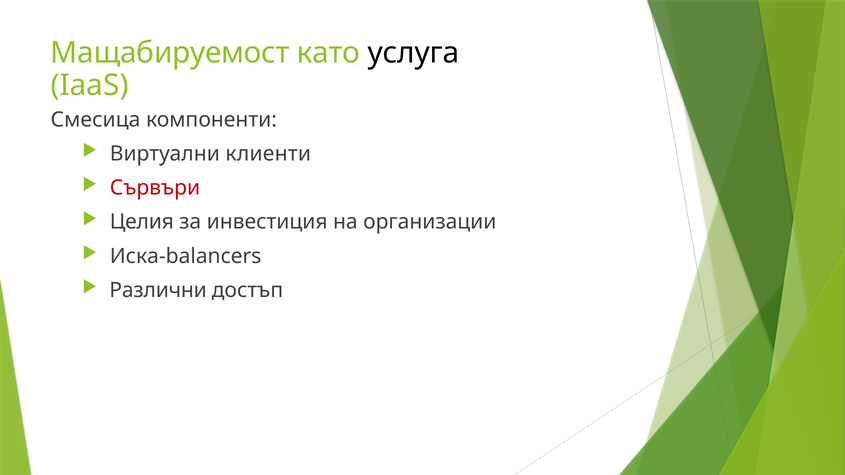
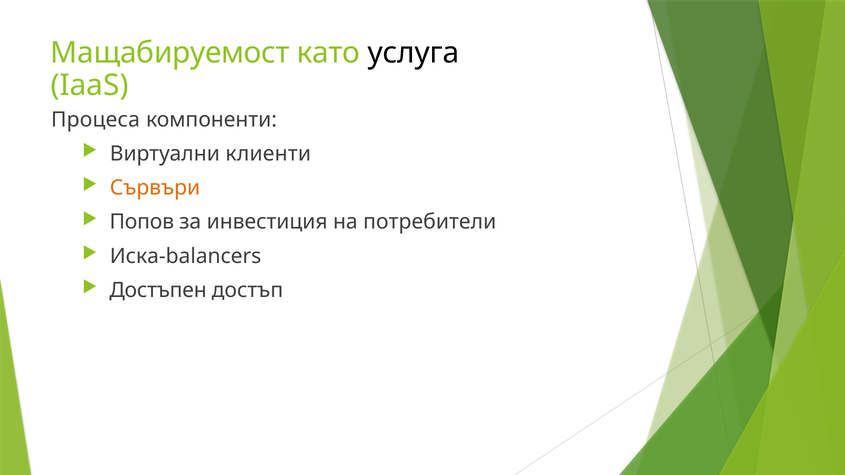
Смесица: Смесица -> Процеса (95, 120)
Сървъри colour: red -> orange (155, 188)
Целия: Целия -> Попов (142, 222)
организации: организации -> потребители (430, 222)
Различни: Различни -> Достъпен (158, 290)
